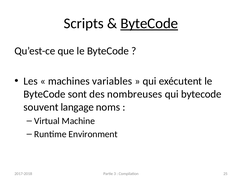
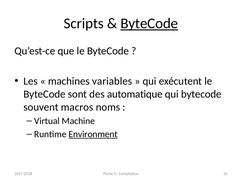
nombreuses: nombreuses -> automatique (135, 94)
langage: langage -> macros (77, 107)
Environment underline: none -> present (93, 134)
